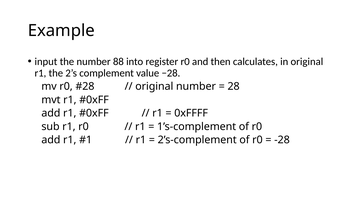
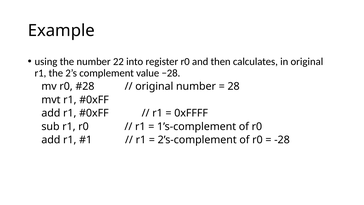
input: input -> using (46, 62)
88: 88 -> 22 (118, 62)
